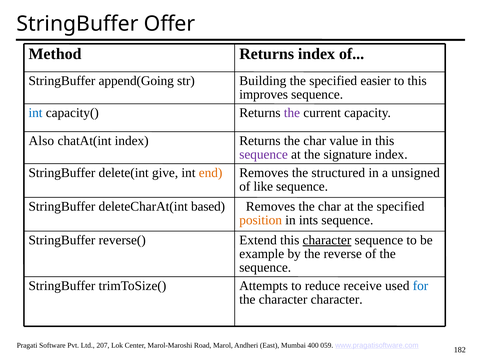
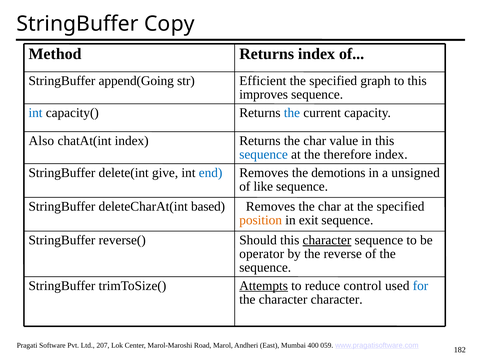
Offer: Offer -> Copy (169, 24)
Building: Building -> Efficient (263, 81)
easier: easier -> graph (376, 81)
the colour: purple -> blue (292, 113)
sequence colour: purple -> blue (264, 154)
signature: signature -> therefore (348, 154)
end colour: orange -> blue (211, 173)
structured: structured -> demotions (338, 173)
ints: ints -> exit (309, 220)
Extend: Extend -> Should (258, 240)
example: example -> operator (262, 254)
Attempts underline: none -> present (264, 286)
receive: receive -> control (363, 286)
